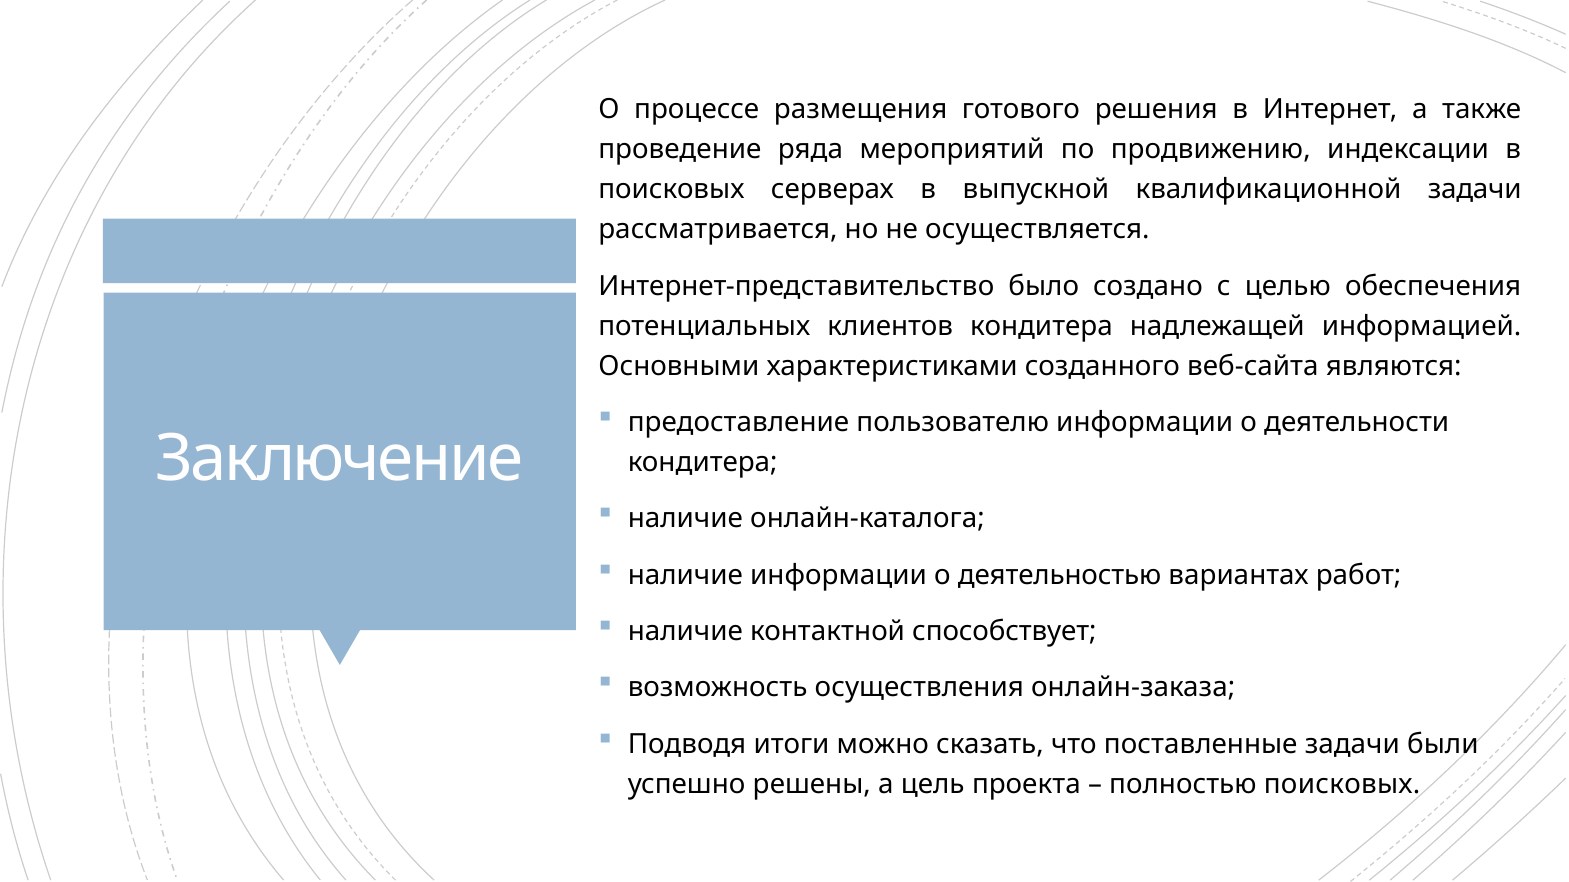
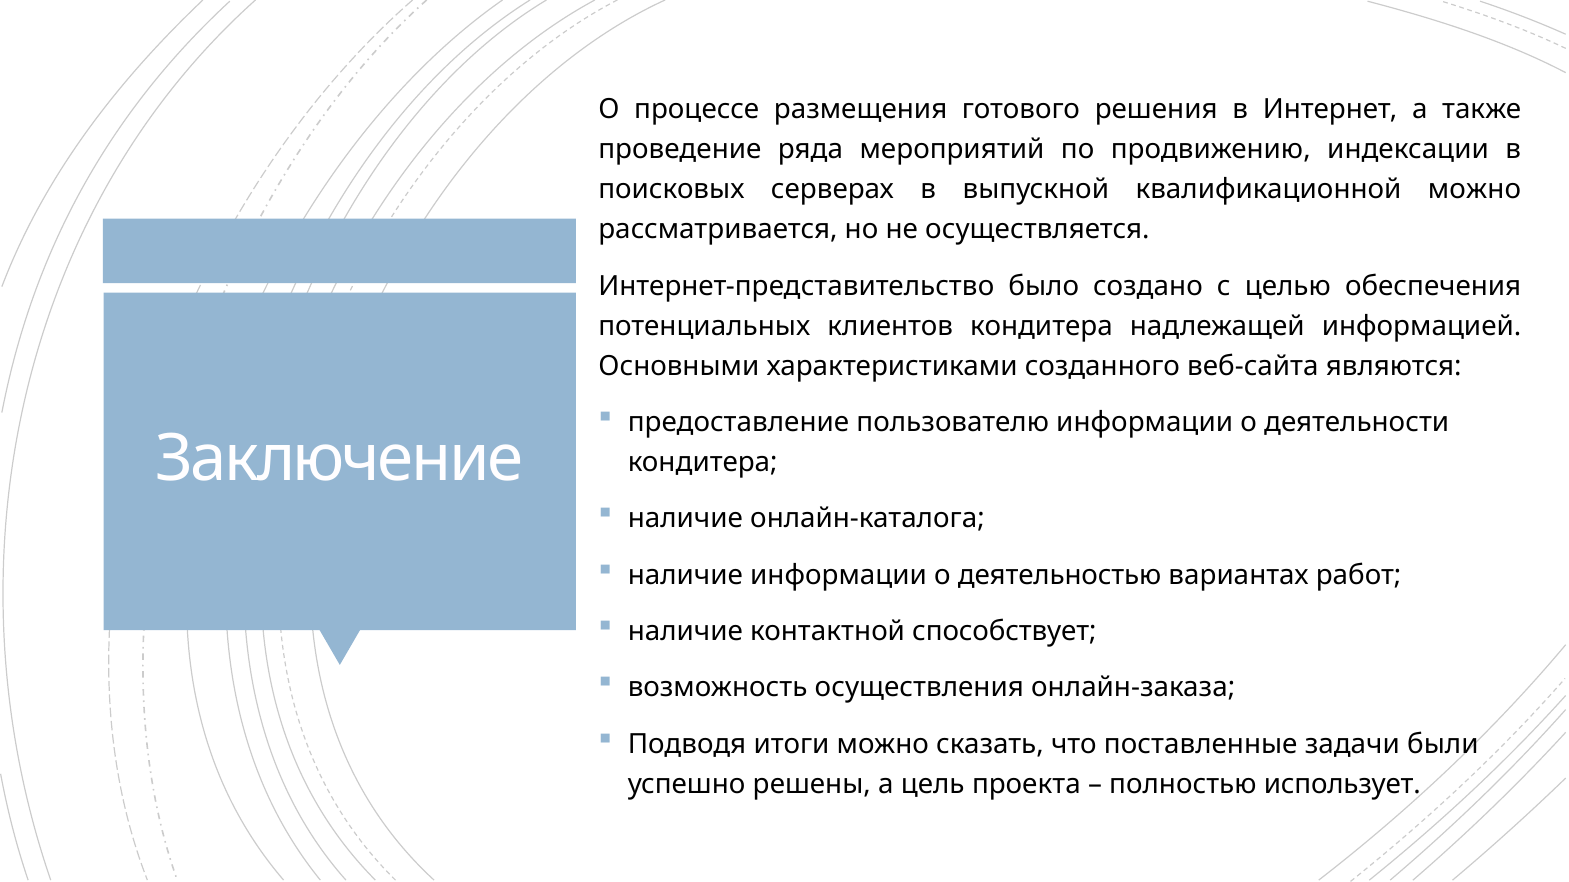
квалификационной задачи: задачи -> можно (1475, 190)
полностью поисковых: поисковых -> использует (1342, 784)
